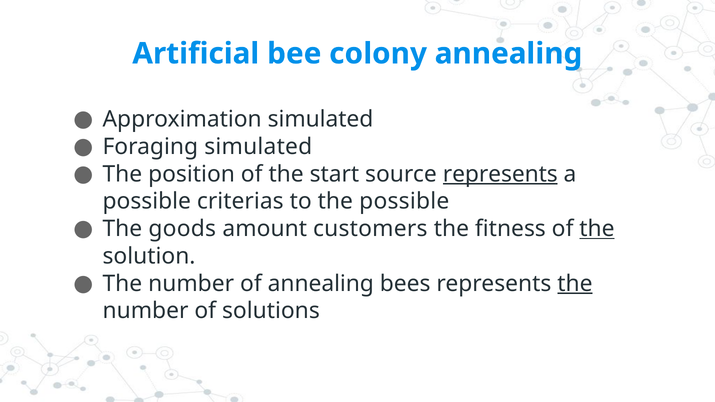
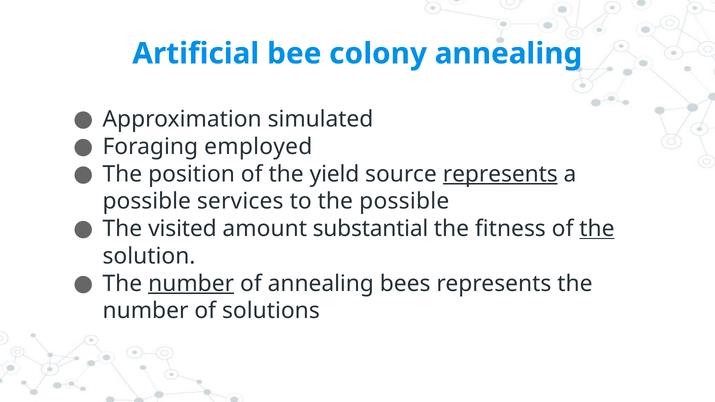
Foraging simulated: simulated -> employed (258, 147)
start: start -> yield (335, 174)
criterias: criterias -> services (240, 201)
goods: goods -> visited (182, 229)
customers: customers -> substantial (371, 229)
number underline: none -> present (191, 284)
the underline: present -> none (575, 284)
